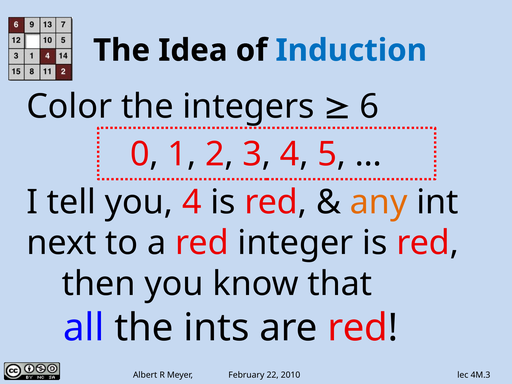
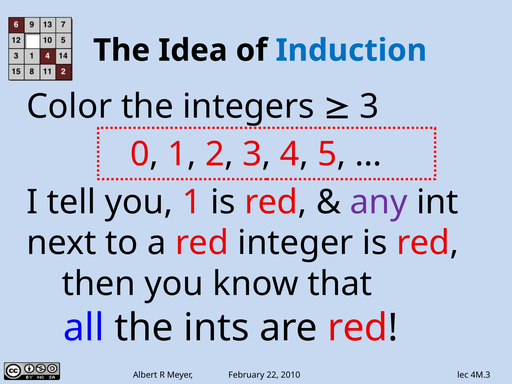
6: 6 -> 3 (369, 106)
you 4: 4 -> 1 (192, 202)
any colour: orange -> purple (379, 202)
